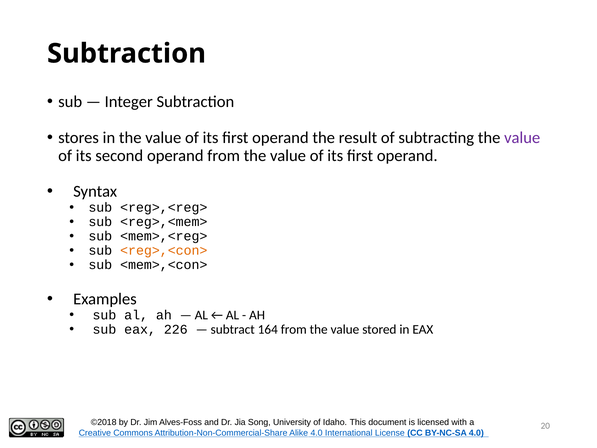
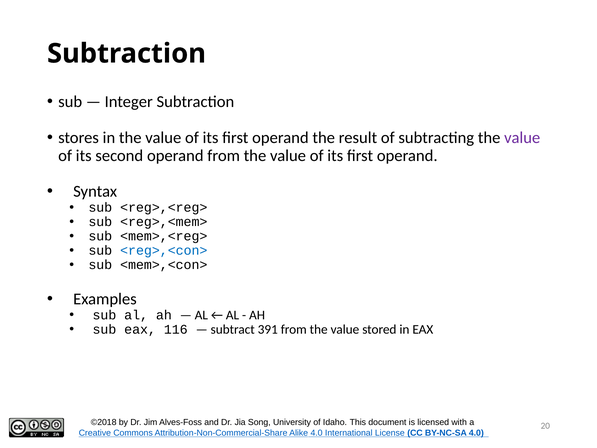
<reg>,<con> colour: orange -> blue (164, 250)
226: 226 -> 116 (176, 329)
164: 164 -> 391 (268, 329)
